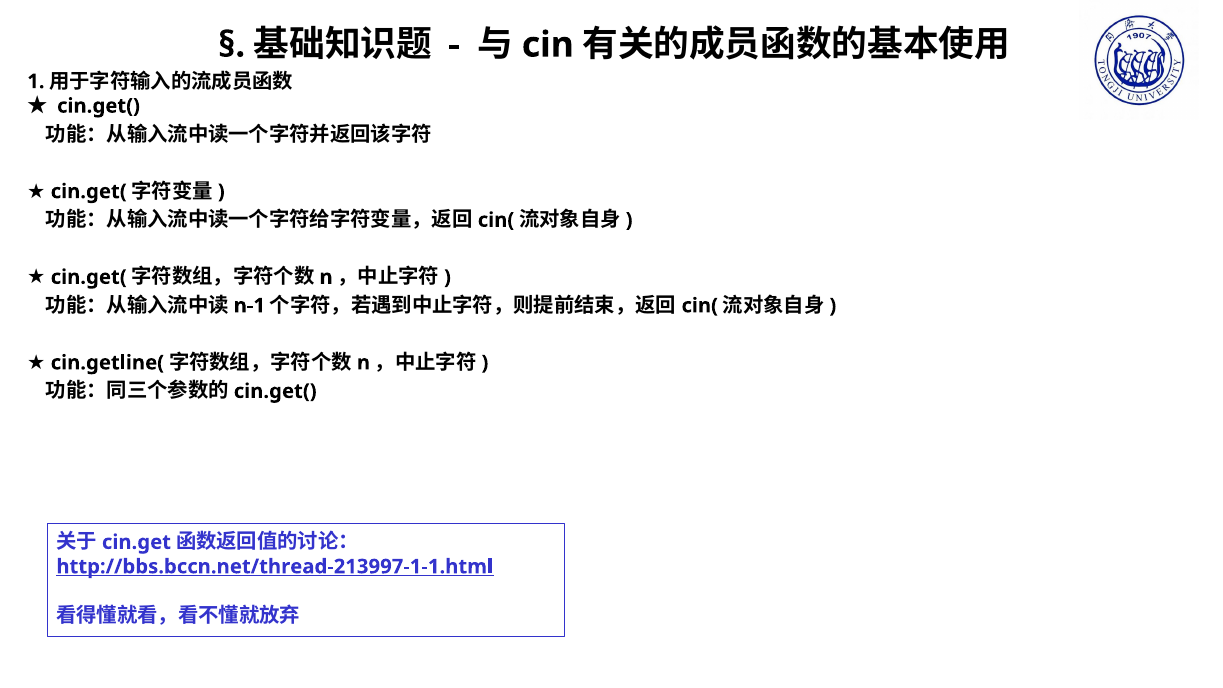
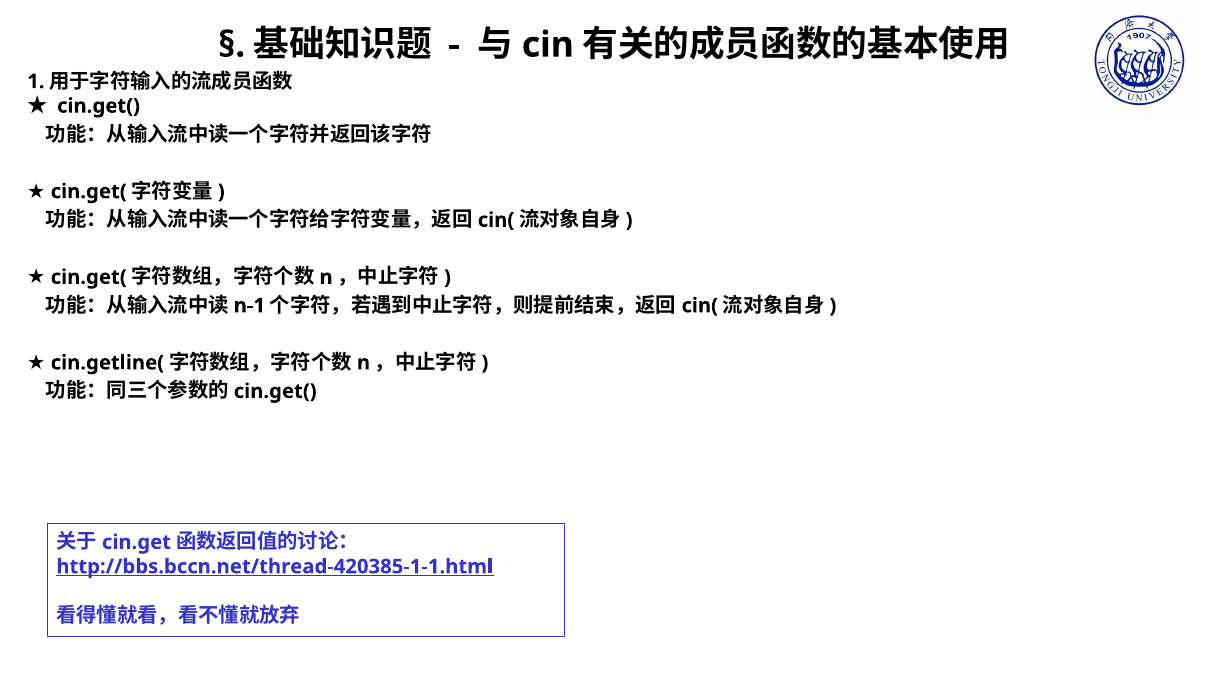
http://bbs.bccn.net/thread-213997-1-1.html: http://bbs.bccn.net/thread-213997-1-1.html -> http://bbs.bccn.net/thread-420385-1-1.html (275, 567)
